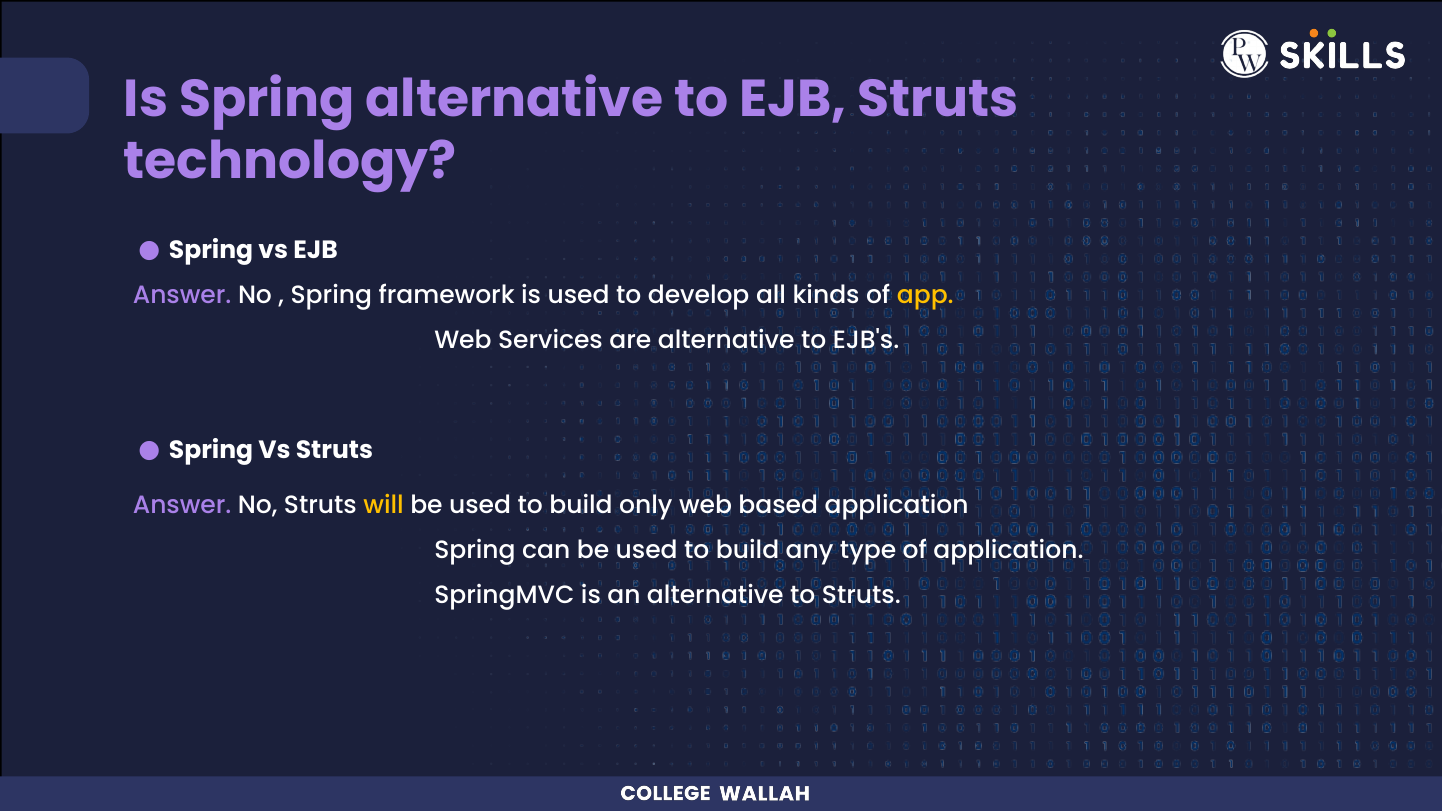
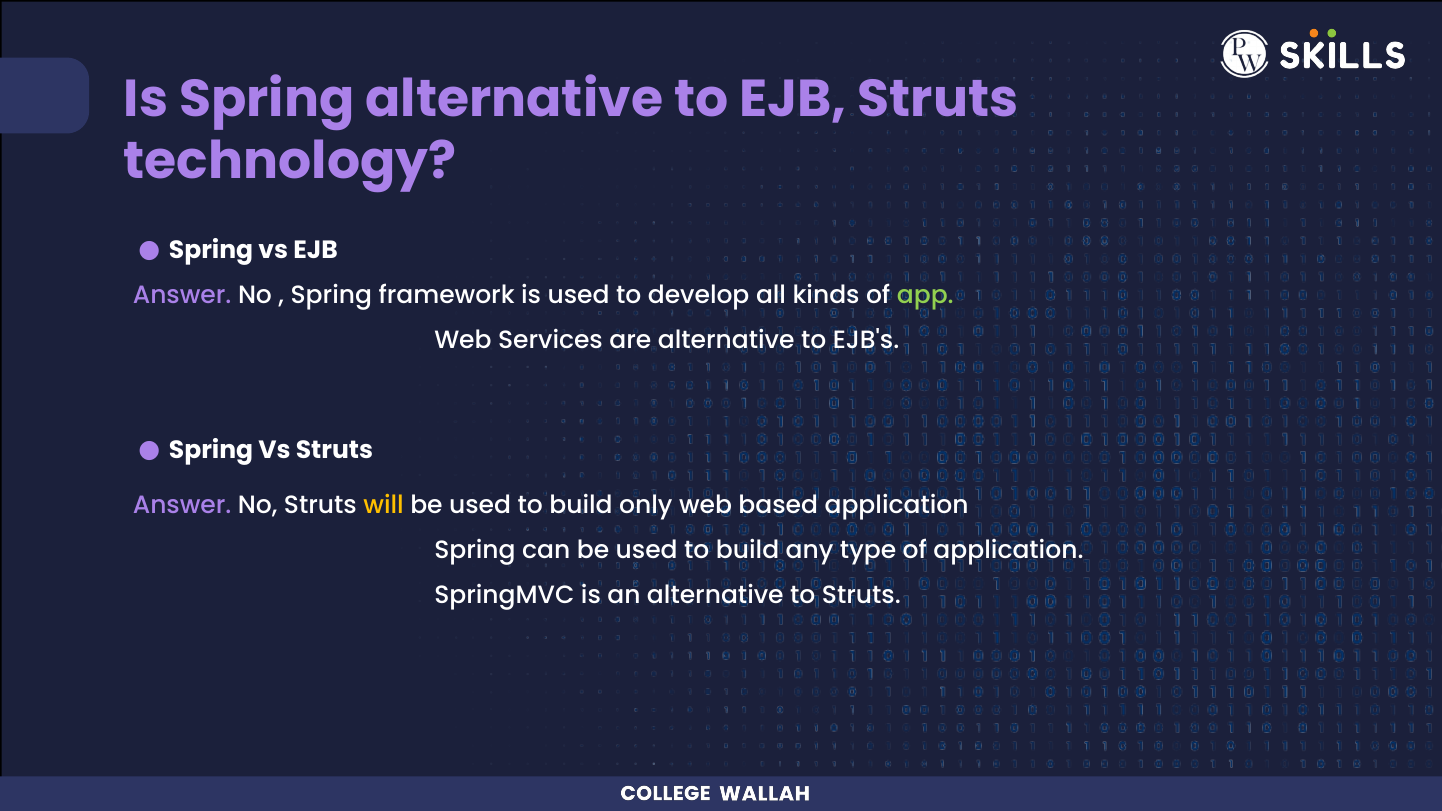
app colour: yellow -> light green (925, 295)
